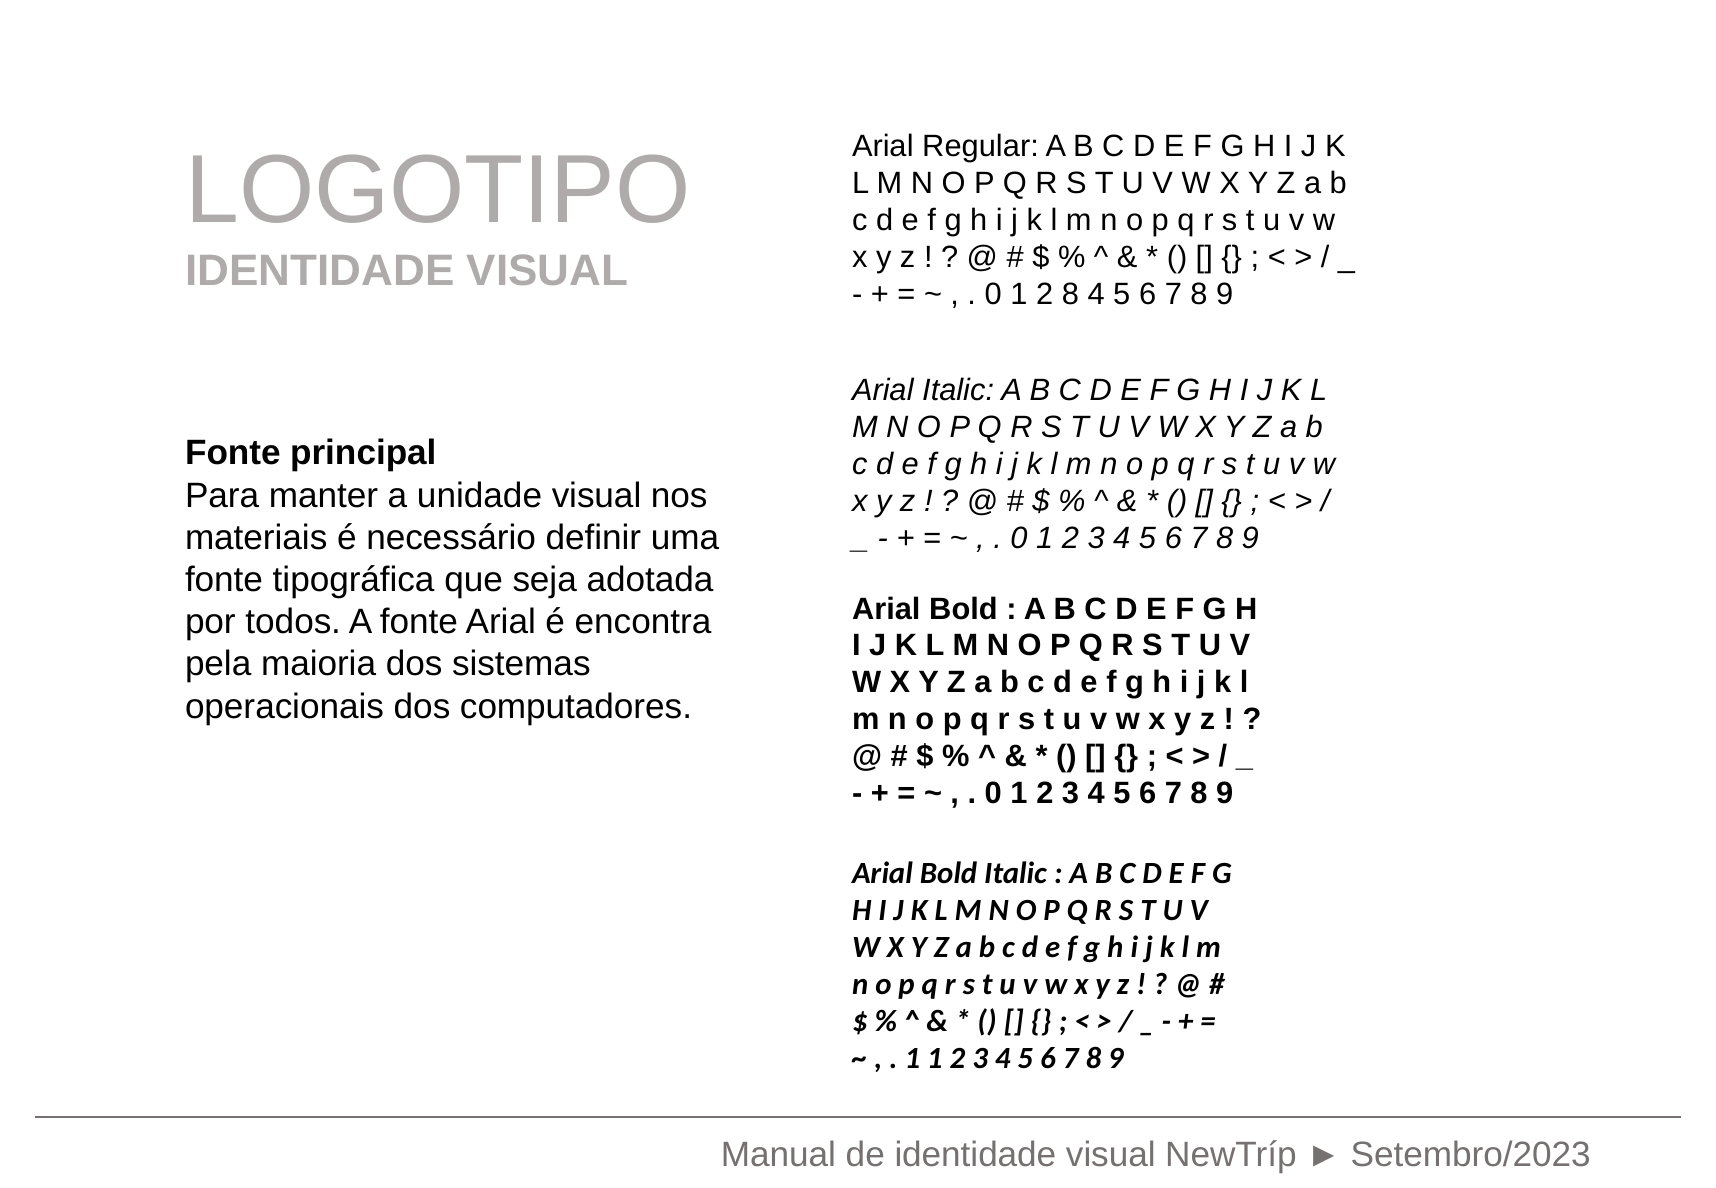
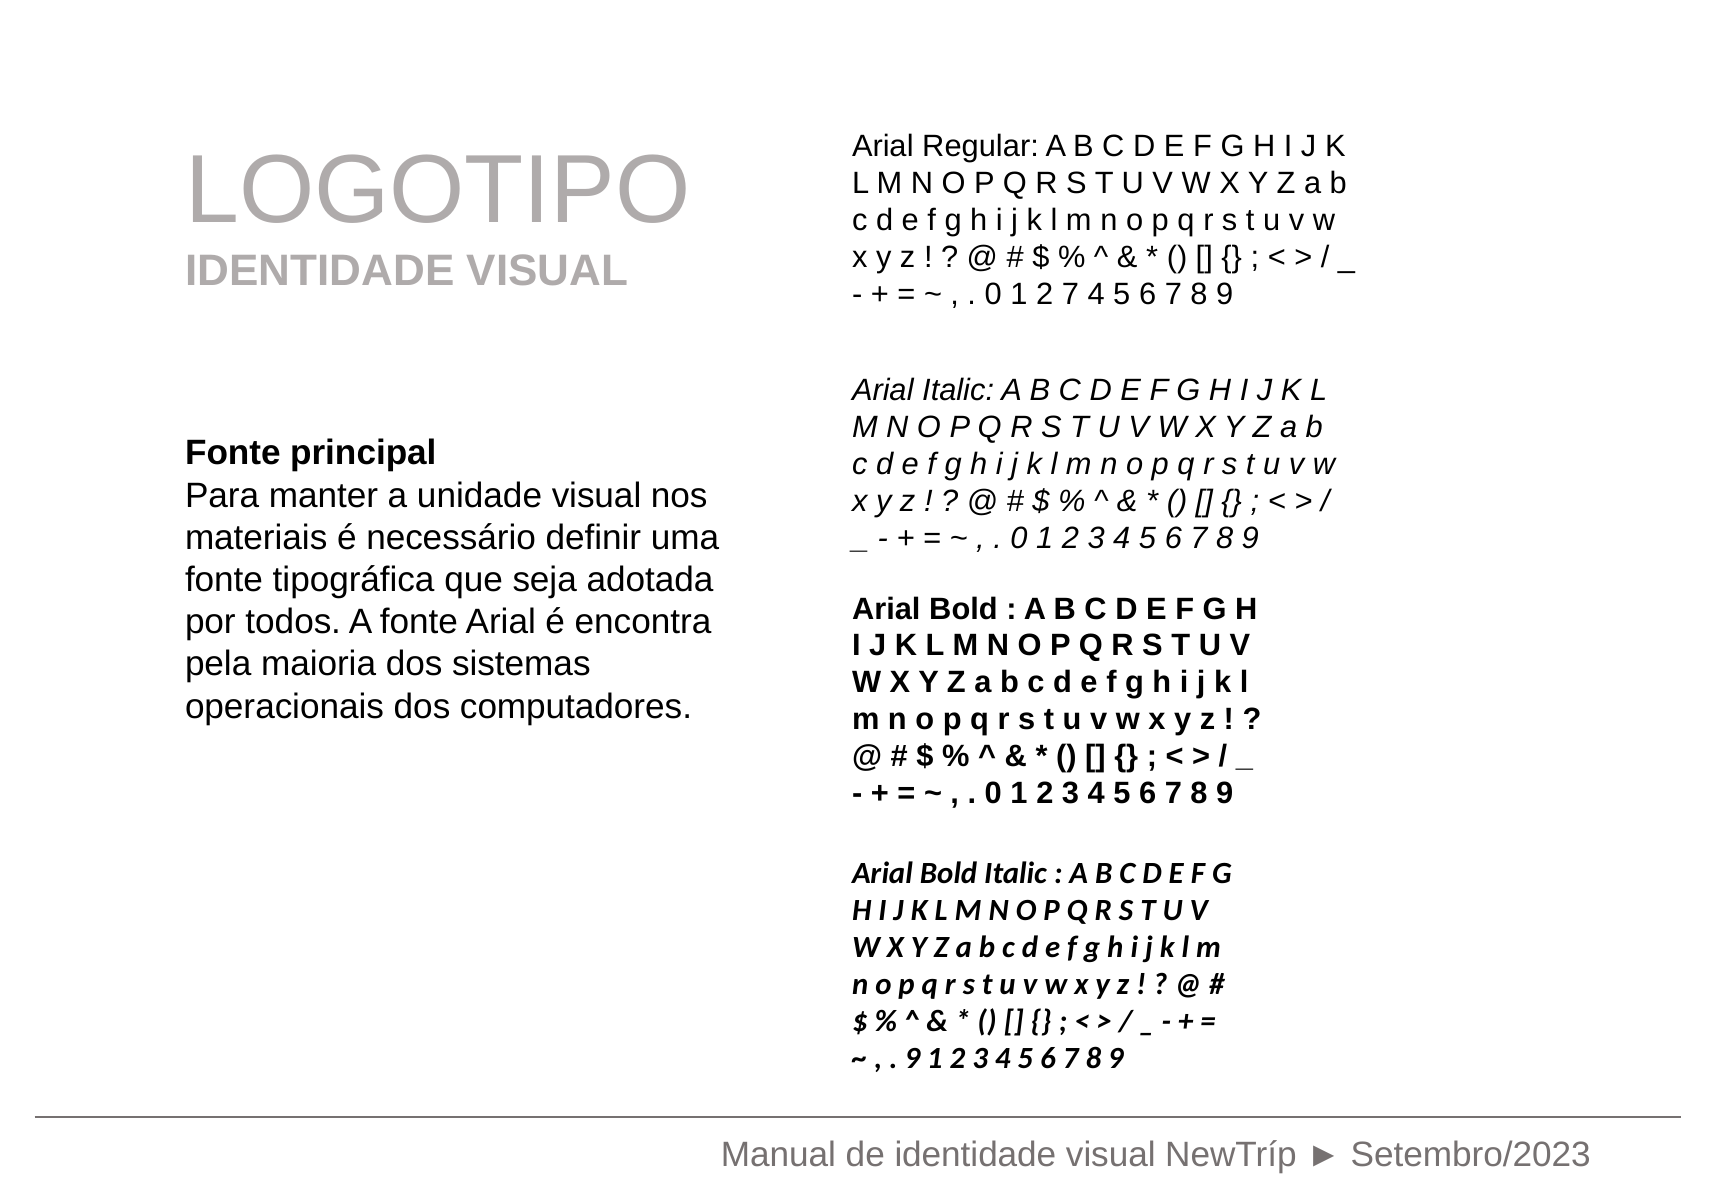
2 8: 8 -> 7 (1070, 294)
1: 1 -> 9 (912, 1059)
